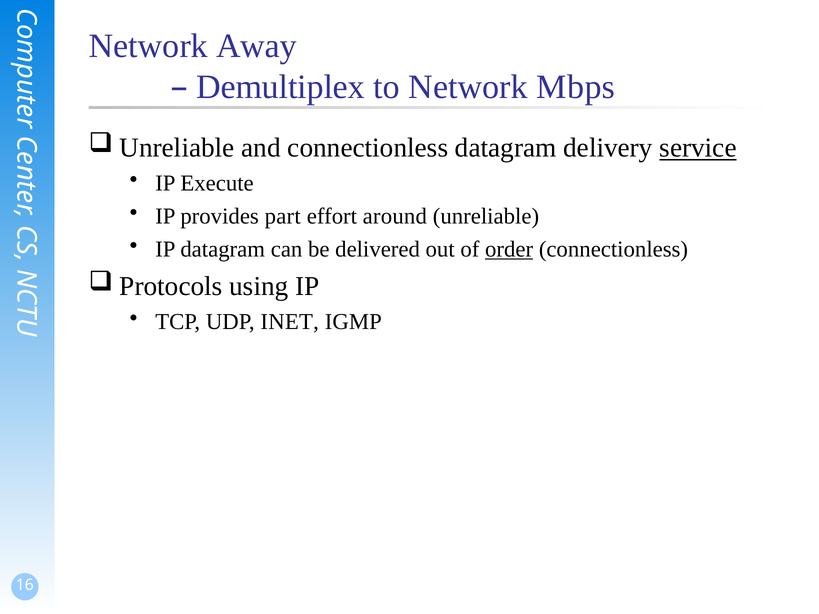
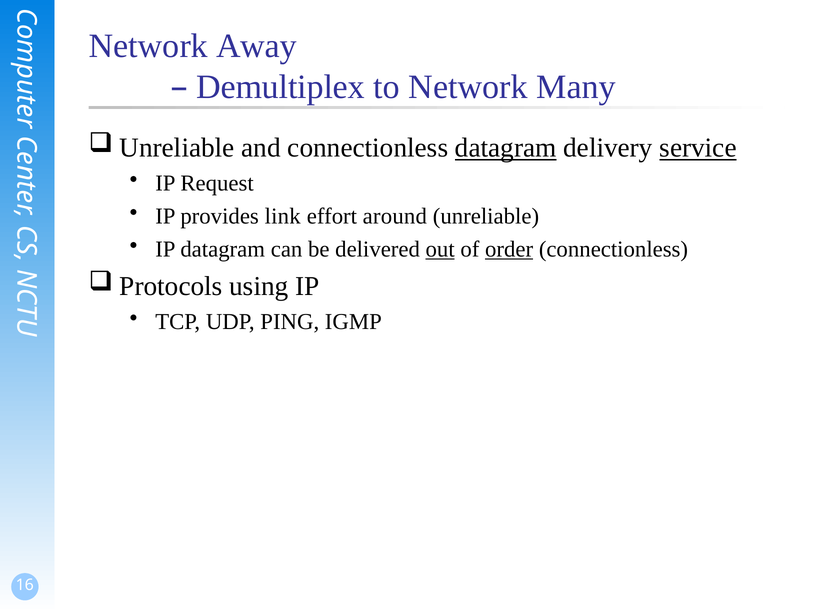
Mbps: Mbps -> Many (576, 87)
datagram underline: none -> present (506, 148)
Execute: Execute -> Request (217, 183)
part: part -> link (283, 216)
out underline: none -> present (440, 249)
INET: INET -> PING (290, 322)
